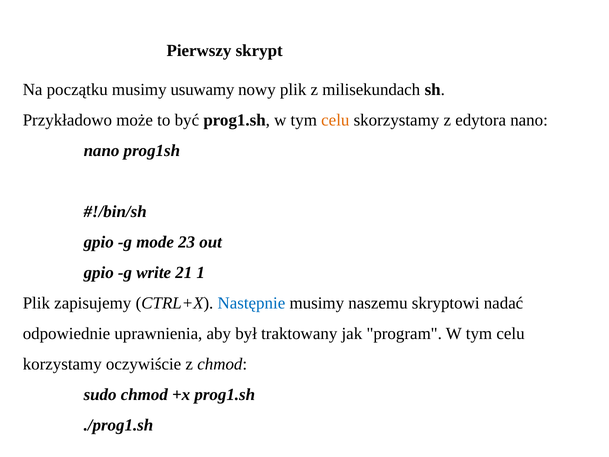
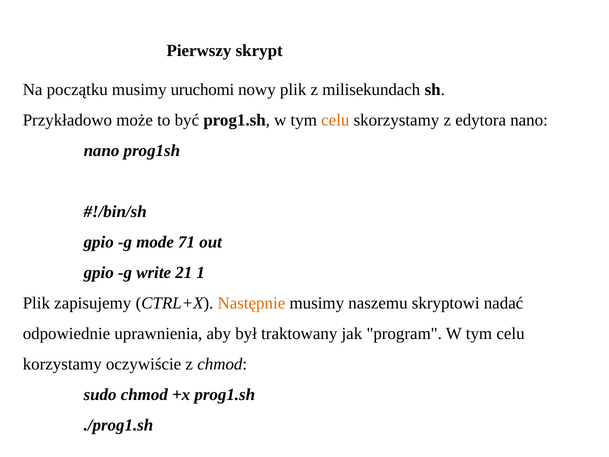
usuwamy: usuwamy -> uruchomi (202, 90)
23: 23 -> 71 (187, 242)
Następnie colour: blue -> orange (251, 303)
